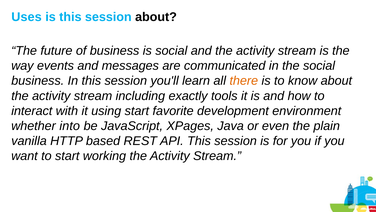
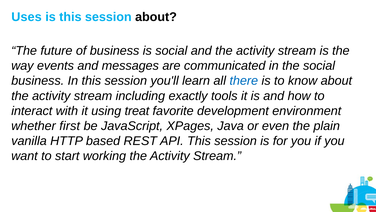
there colour: orange -> blue (244, 81)
using start: start -> treat (137, 111)
into: into -> first (70, 126)
